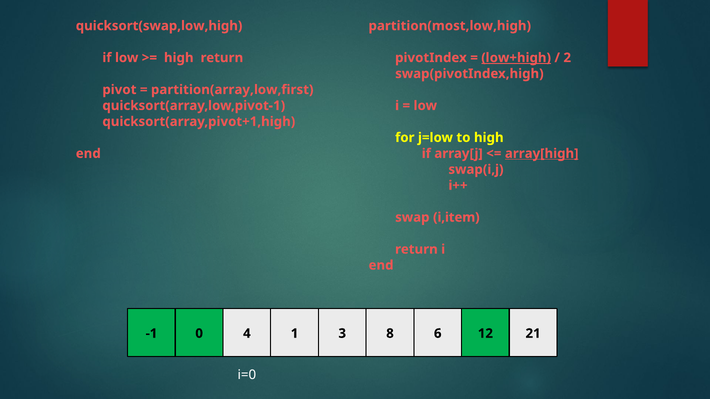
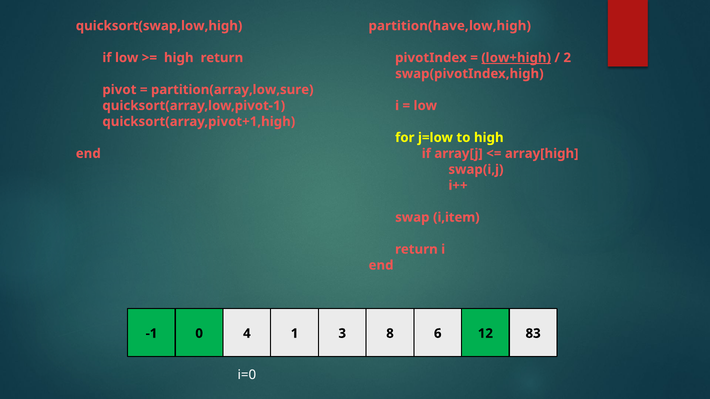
partition(most,low,high: partition(most,low,high -> partition(have,low,high (450, 26)
partition(array,low,first: partition(array,low,first -> partition(array,low,sure (232, 90)
array[high underline: present -> none (542, 154)
21: 21 -> 83 (533, 334)
